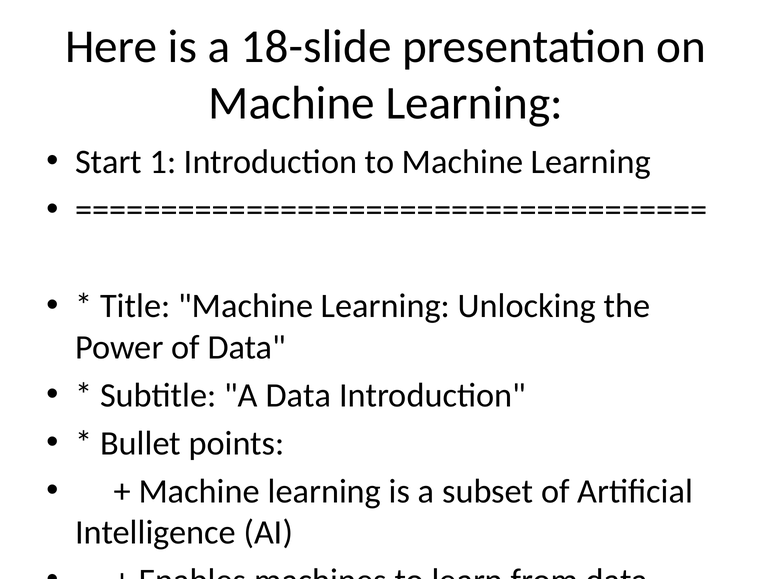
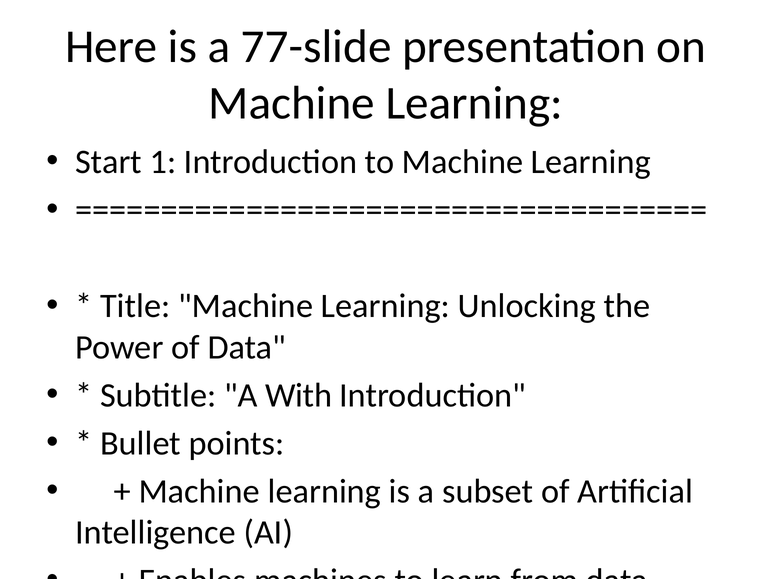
18-slide: 18-slide -> 77-slide (316, 46)
A Data: Data -> With (299, 395)
